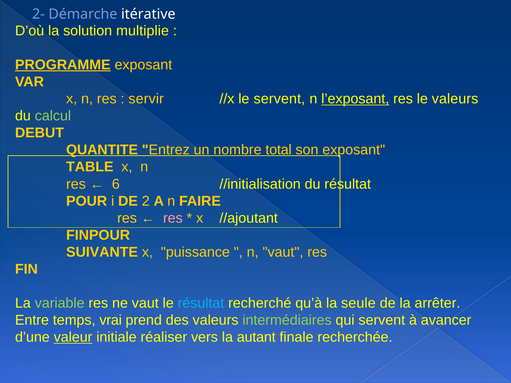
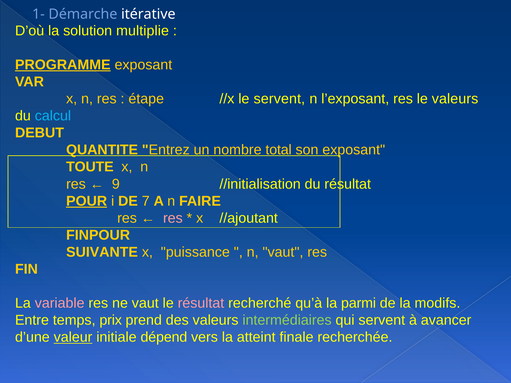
2-: 2- -> 1- (38, 14)
servir: servir -> étape (146, 99)
l’exposant underline: present -> none (355, 99)
calcul colour: light green -> light blue (53, 116)
TABLE: TABLE -> TOUTE (90, 167)
6: 6 -> 9 (116, 184)
POUR underline: none -> present (87, 201)
2: 2 -> 7 (146, 201)
variable colour: light green -> pink (60, 303)
résultat colour: light blue -> pink (201, 303)
seule: seule -> parmi (359, 303)
arrêter: arrêter -> modifs (437, 303)
vrai: vrai -> prix (111, 320)
réaliser: réaliser -> dépend (164, 337)
autant: autant -> atteint (256, 337)
